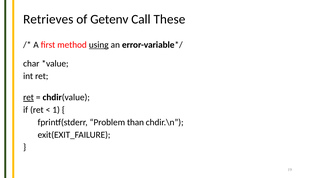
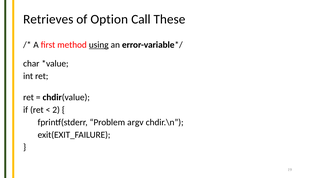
Getenv: Getenv -> Option (109, 19)
ret underline: present -> none (29, 97)
1: 1 -> 2 (56, 110)
than: than -> argv (135, 122)
